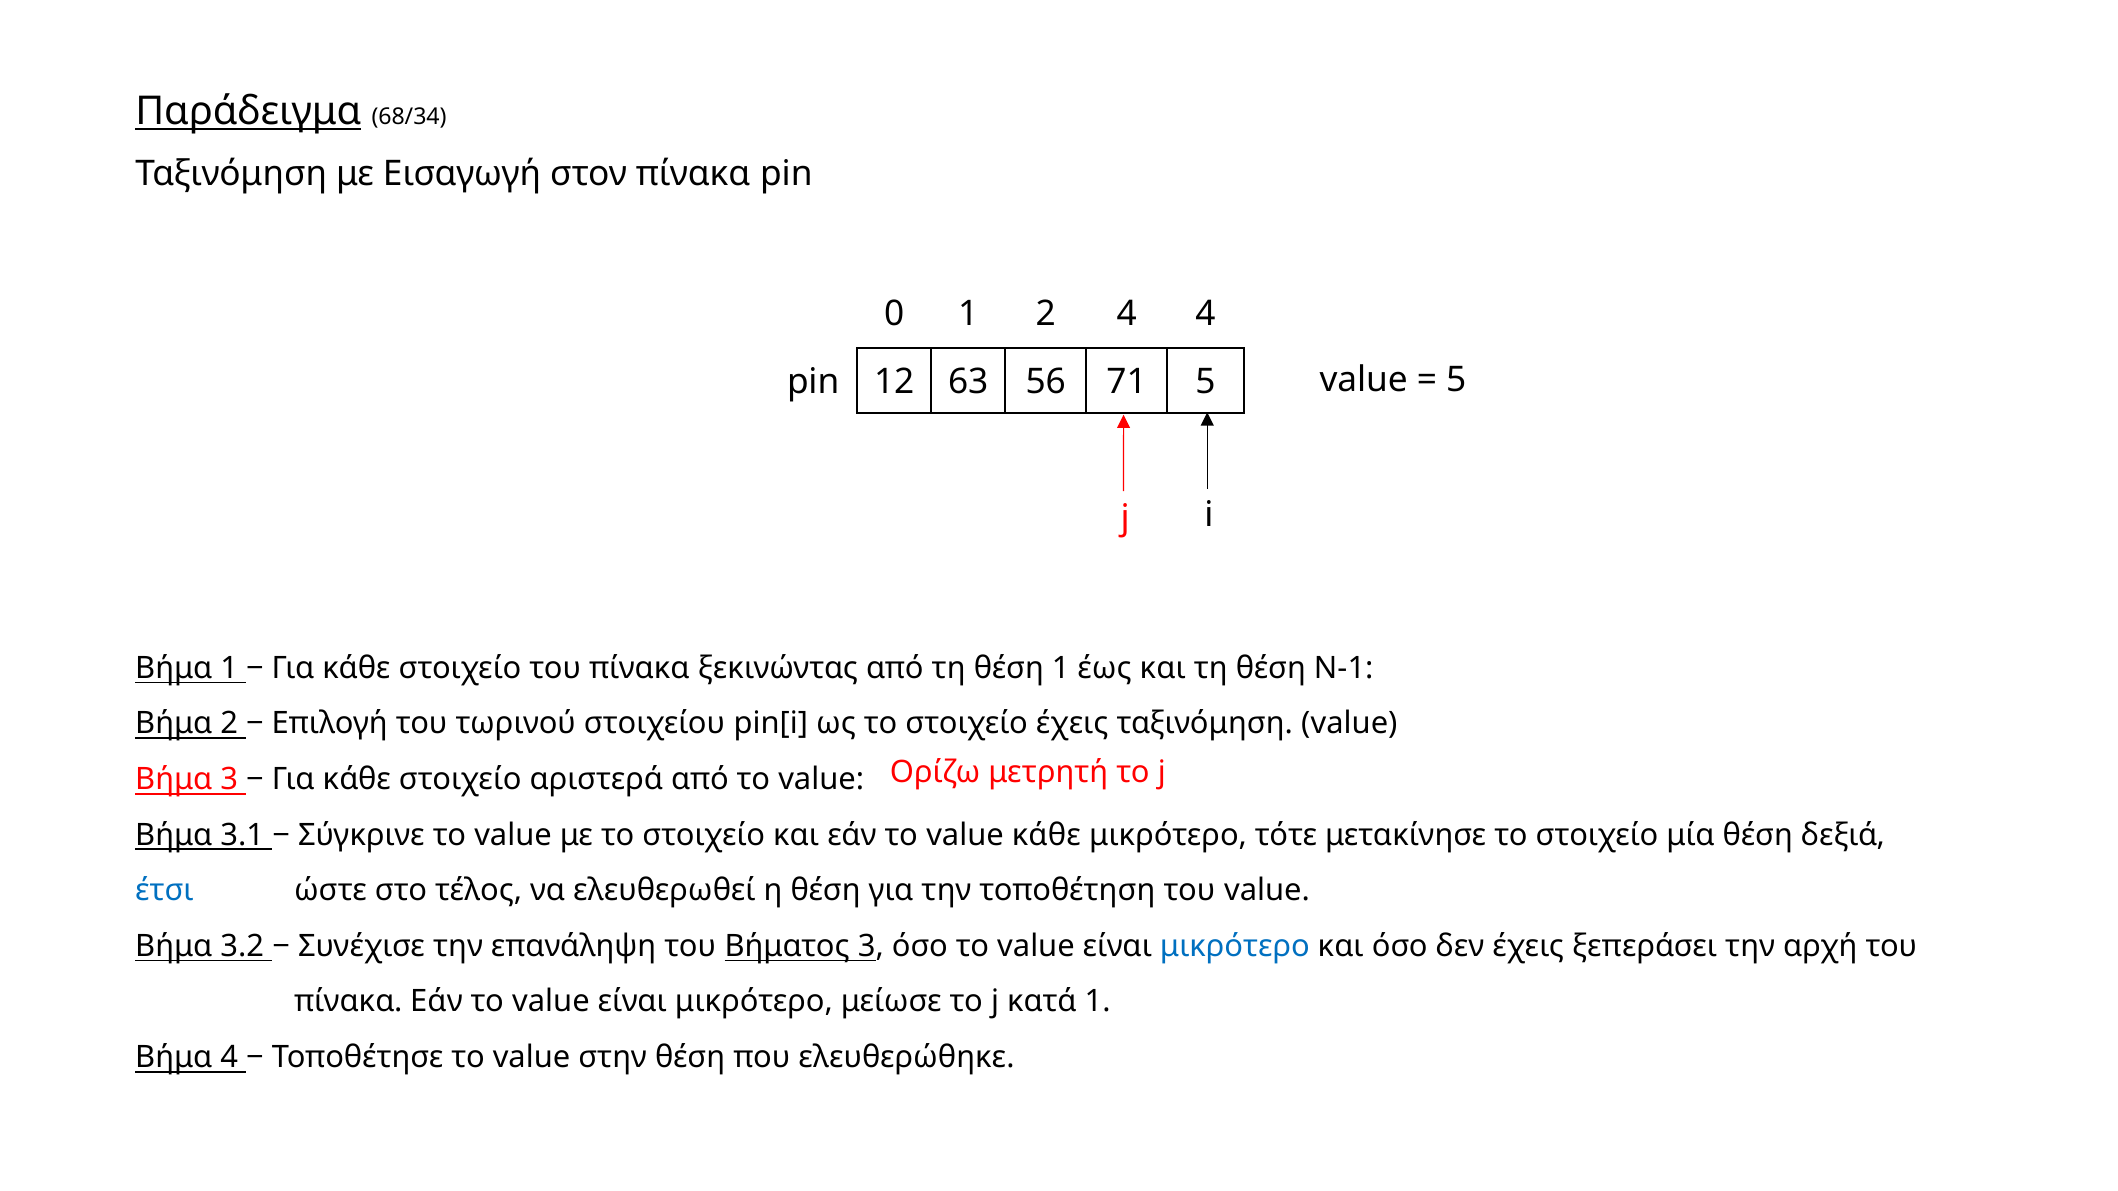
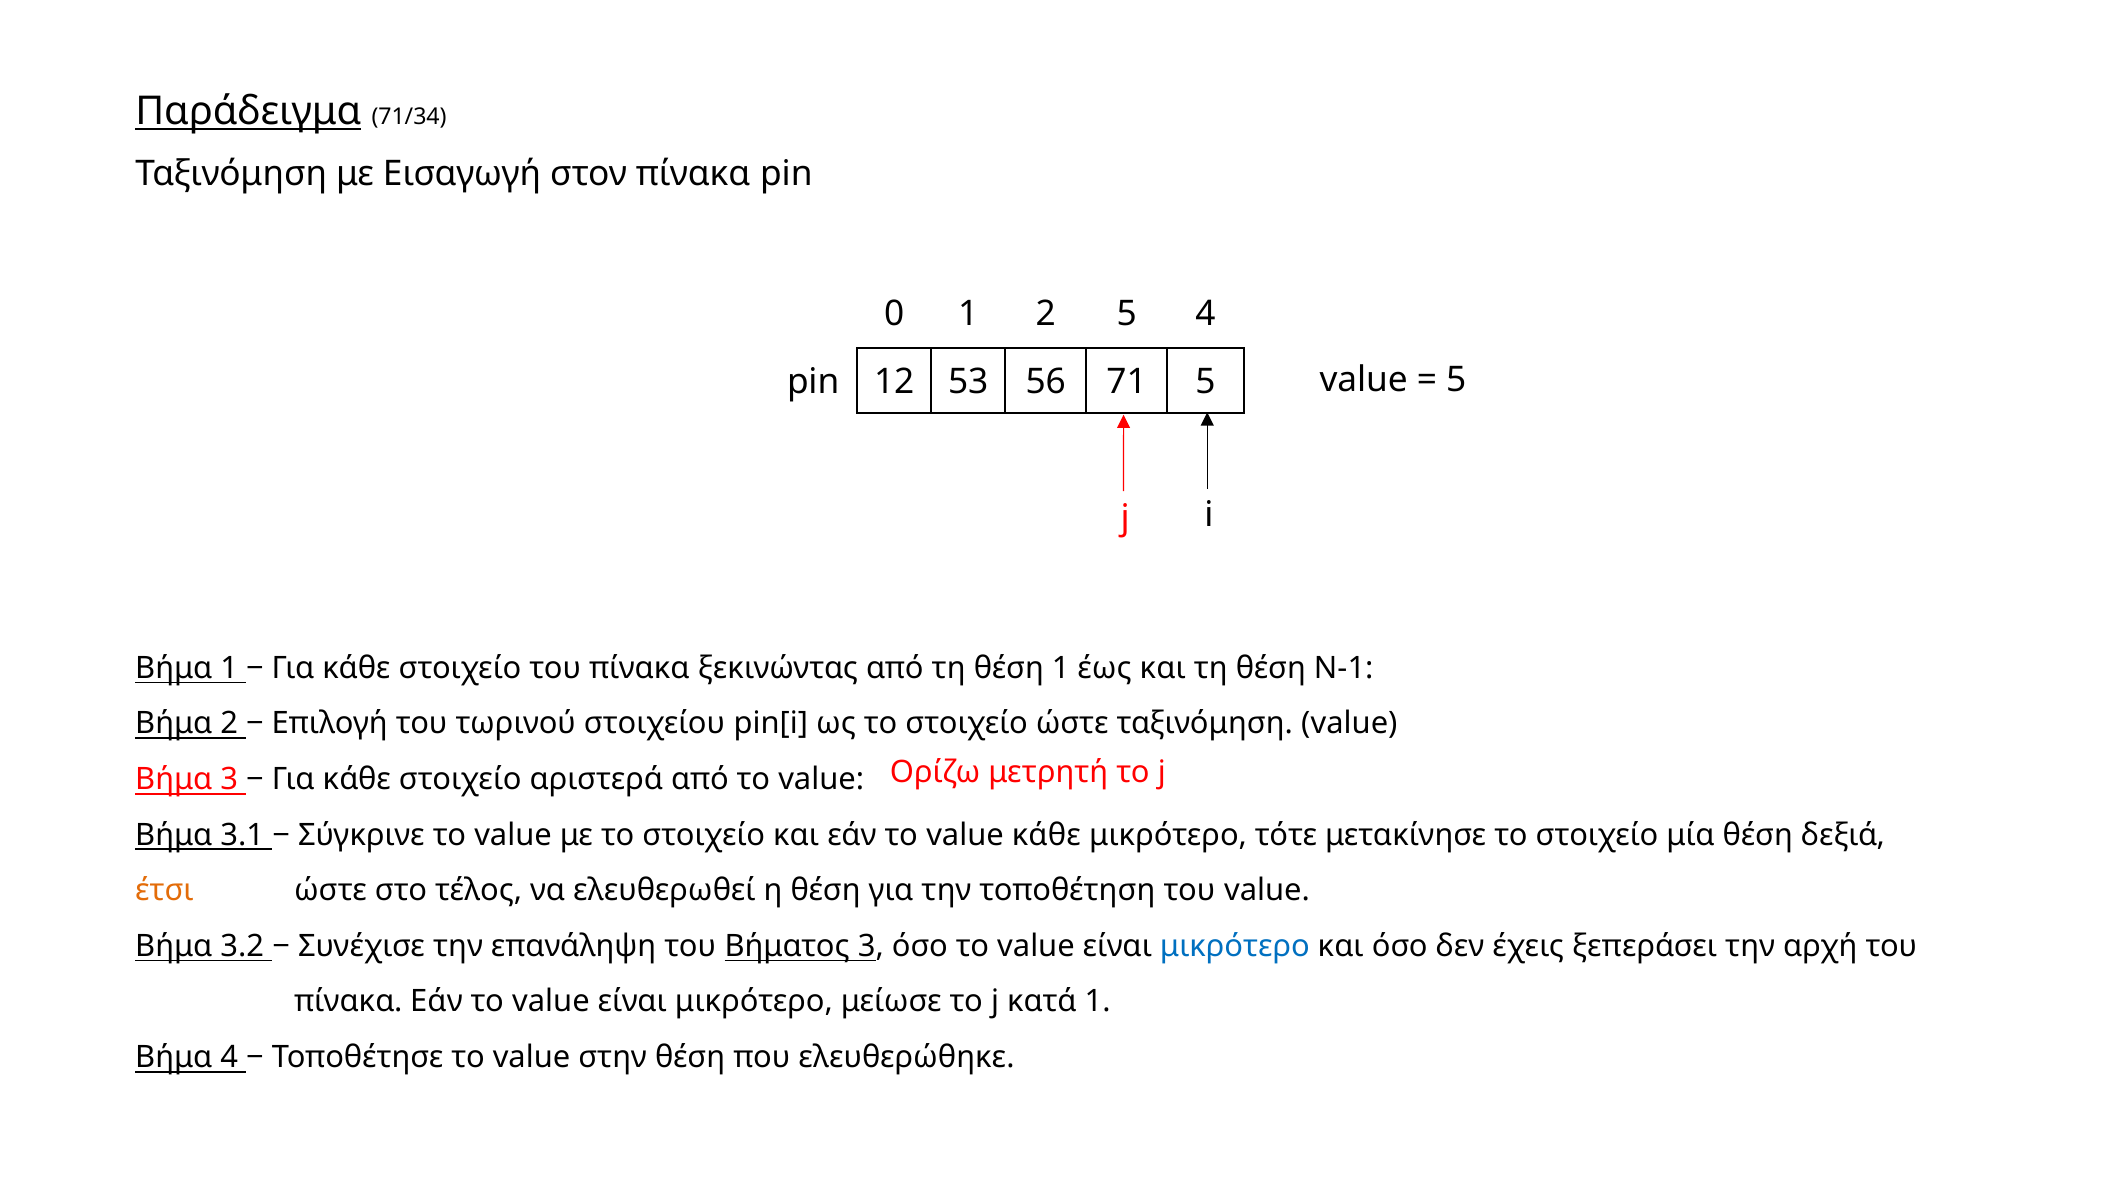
68/34: 68/34 -> 71/34 (409, 117)
2 4: 4 -> 5 (1127, 314)
63: 63 -> 53 (968, 382)
στοιχείο έχεις: έχεις -> ώστε (1072, 724)
έτσι colour: blue -> orange (164, 891)
